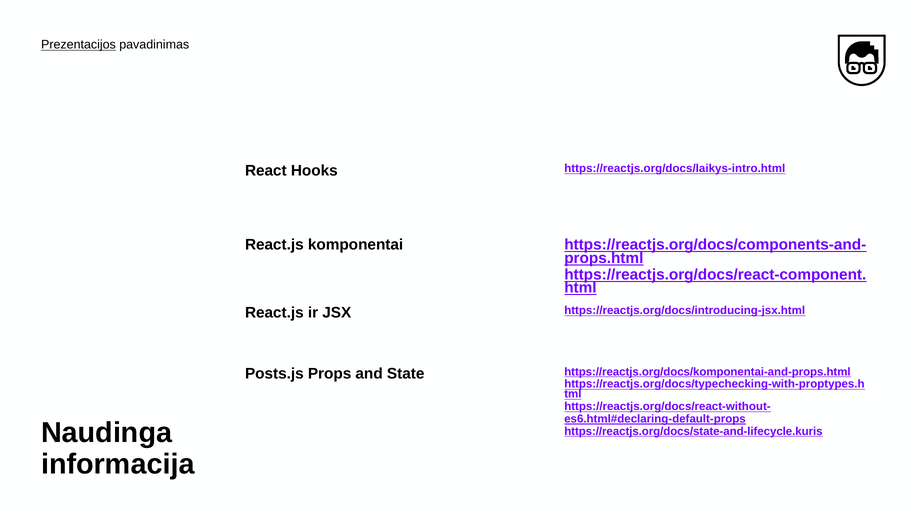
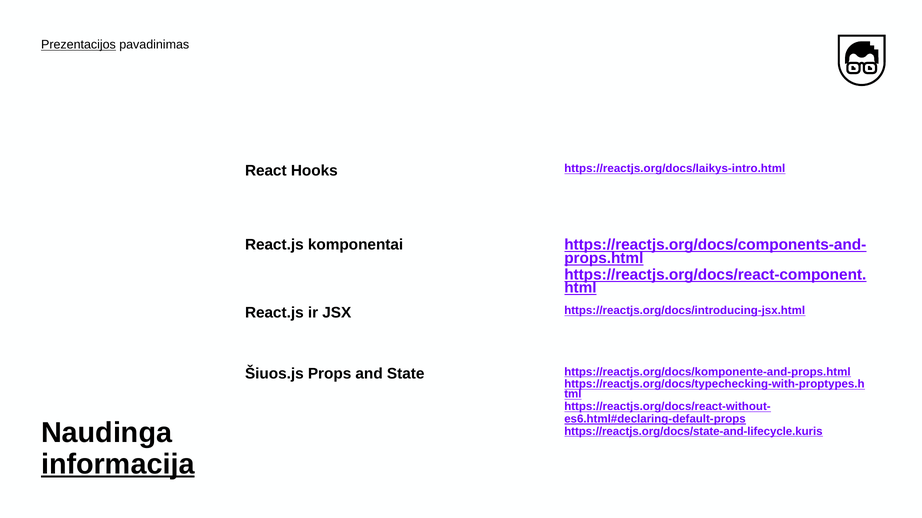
Posts.js: Posts.js -> Šiuos.js (274, 374)
https://reactjs.org/docs/komponentai-and-props.html: https://reactjs.org/docs/komponentai-and-props.html -> https://reactjs.org/docs/komponente-and-props.html (707, 372)
informacija underline: none -> present (118, 465)
